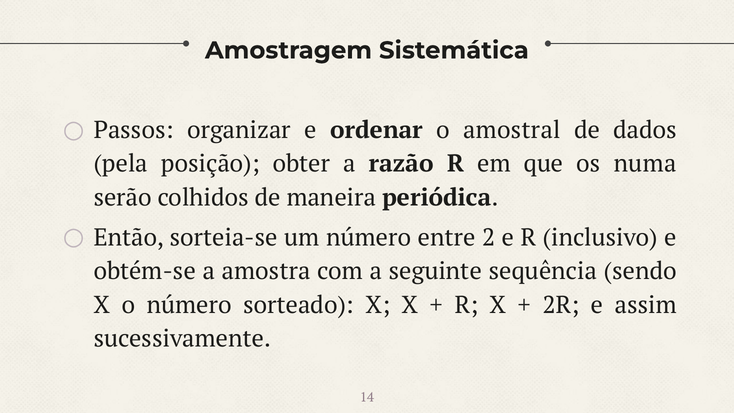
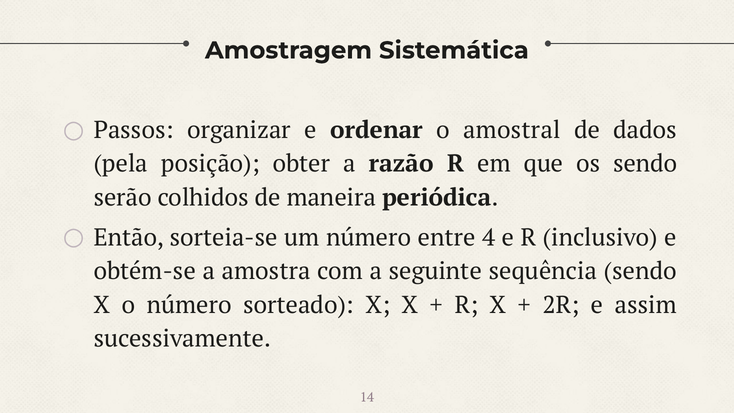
os numa: numa -> sendo (645, 164)
2: 2 -> 4 (489, 237)
